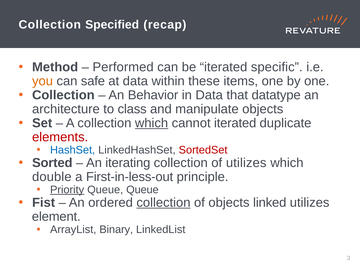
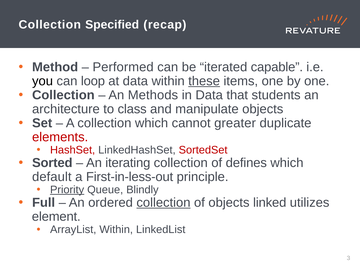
specific: specific -> capable (277, 67)
you colour: orange -> black (43, 81)
safe: safe -> loop (93, 81)
these underline: none -> present (204, 81)
Behavior: Behavior -> Methods (153, 95)
datatype: datatype -> students (276, 95)
which underline: present -> none (152, 123)
cannot iterated: iterated -> greater (235, 123)
HashSet colour: blue -> red (73, 150)
of utilizes: utilizes -> defines (246, 163)
double: double -> default (52, 177)
Queue Queue: Queue -> Blindly (142, 190)
Fist: Fist -> Full (44, 203)
ArrayList Binary: Binary -> Within (116, 230)
